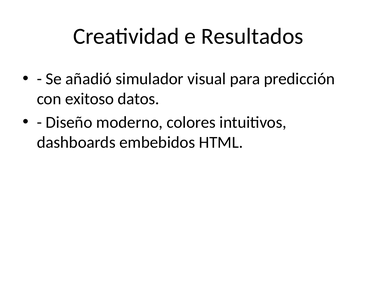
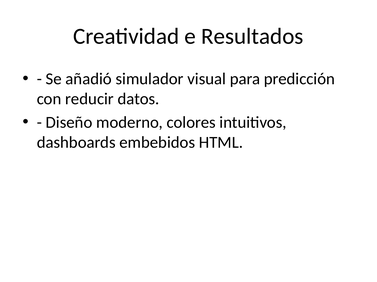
exitoso: exitoso -> reducir (89, 99)
